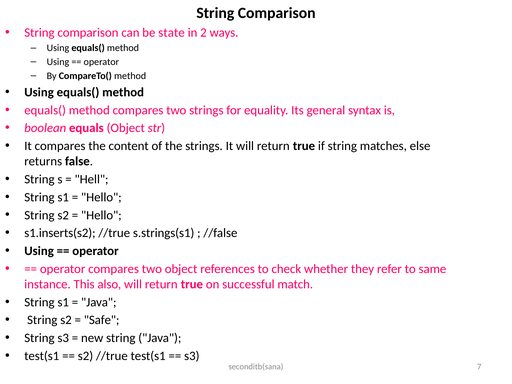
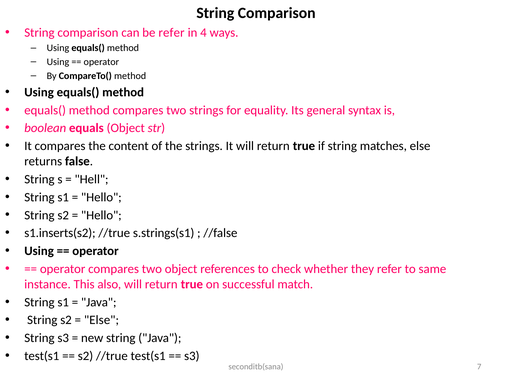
be state: state -> refer (172, 32)
2: 2 -> 4 (203, 32)
Safe: Safe -> Else (102, 320)
